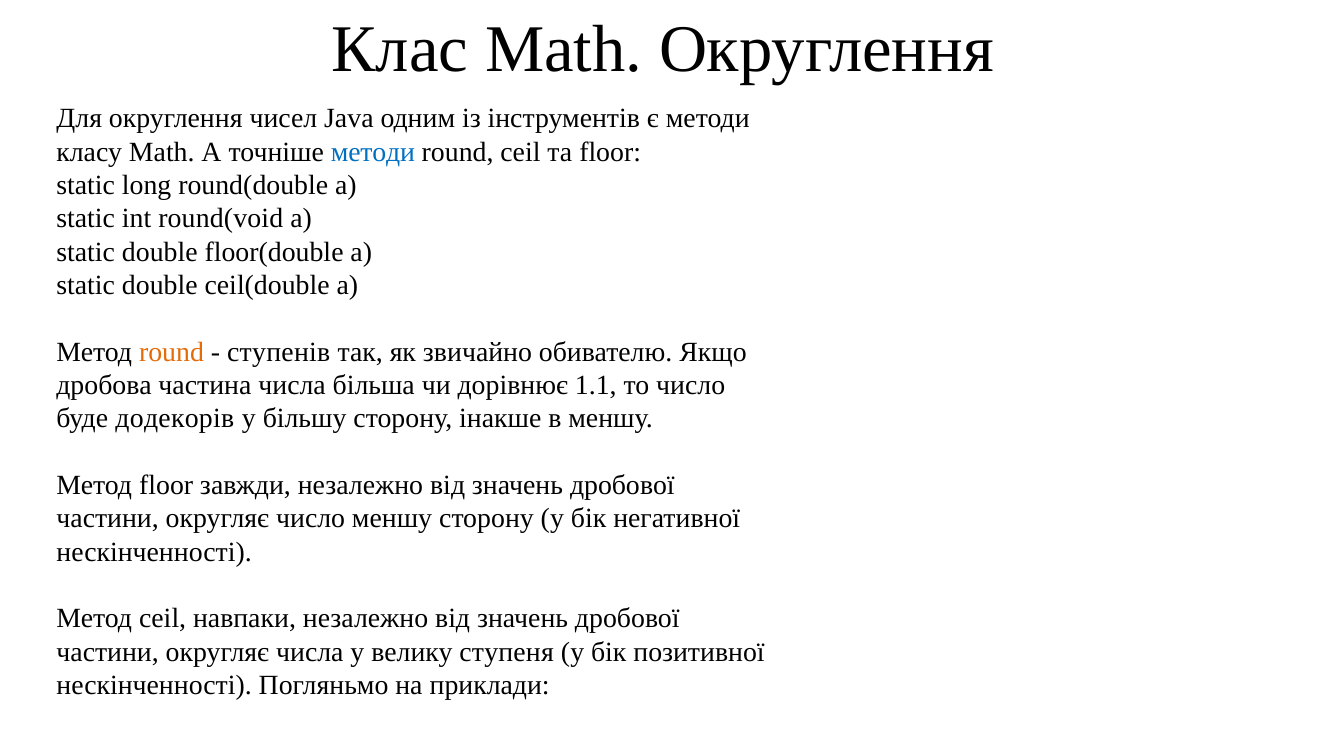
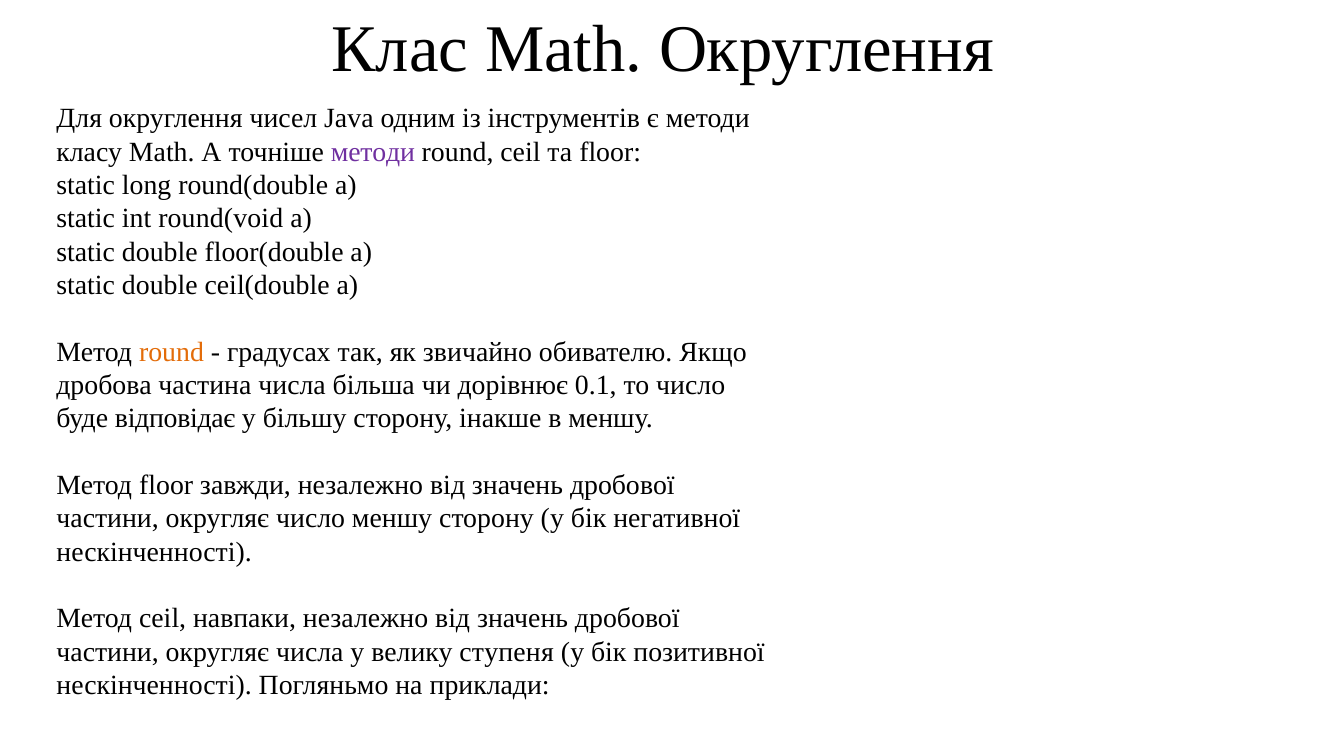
методи colour: blue -> purple (373, 152)
ступенів: ступенів -> градусах (279, 352)
1.1: 1.1 -> 0.1 (596, 385)
додекорів: додекорів -> відповідає (175, 419)
